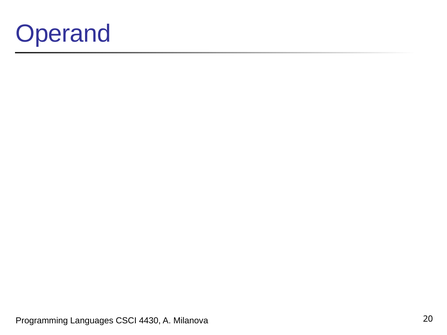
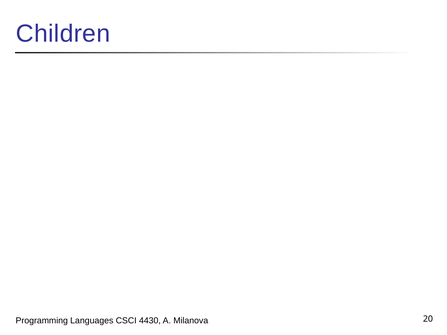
Operand: Operand -> Children (63, 34)
